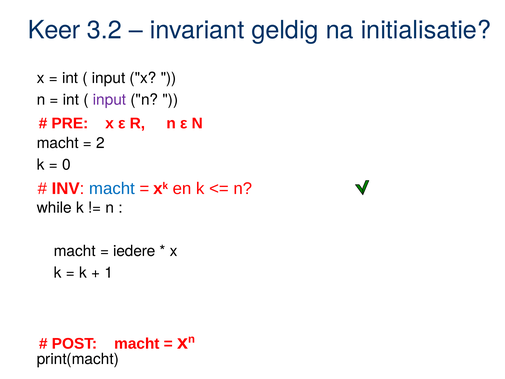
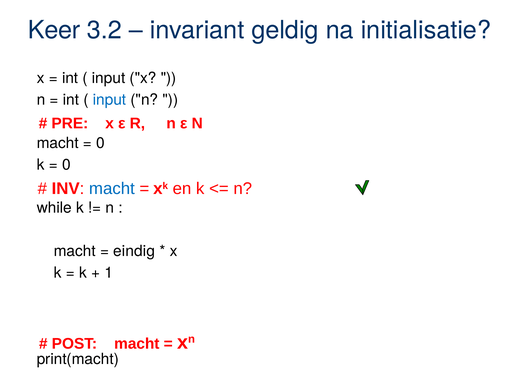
input colour: purple -> blue (110, 100)
2: 2 -> 0 (100, 143)
iedere: iedere -> eindig (134, 251)
